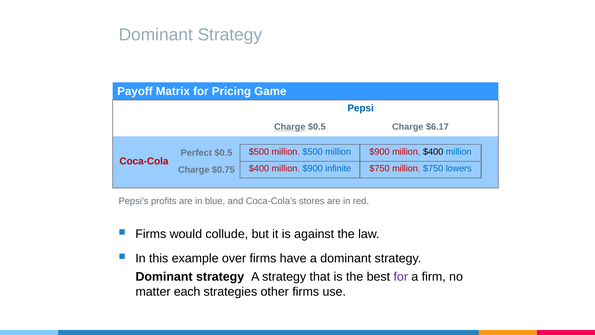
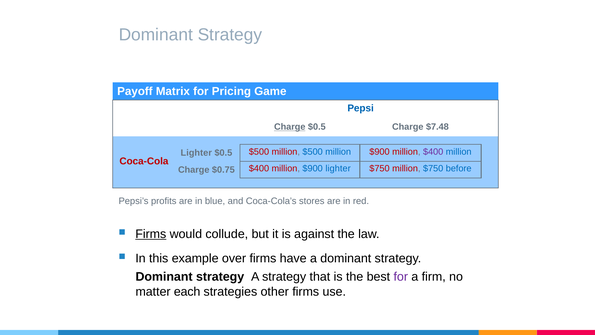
$6.17: $6.17 -> $7.48 (437, 127)
Perfect: Perfect -> Lighter (196, 153)
$400 colour: black -> purple (433, 152)
$900 infinite: infinite -> lighter (338, 168)
lowers: lowers -> before (459, 168)
Firms underline: none -> present (151, 234)
